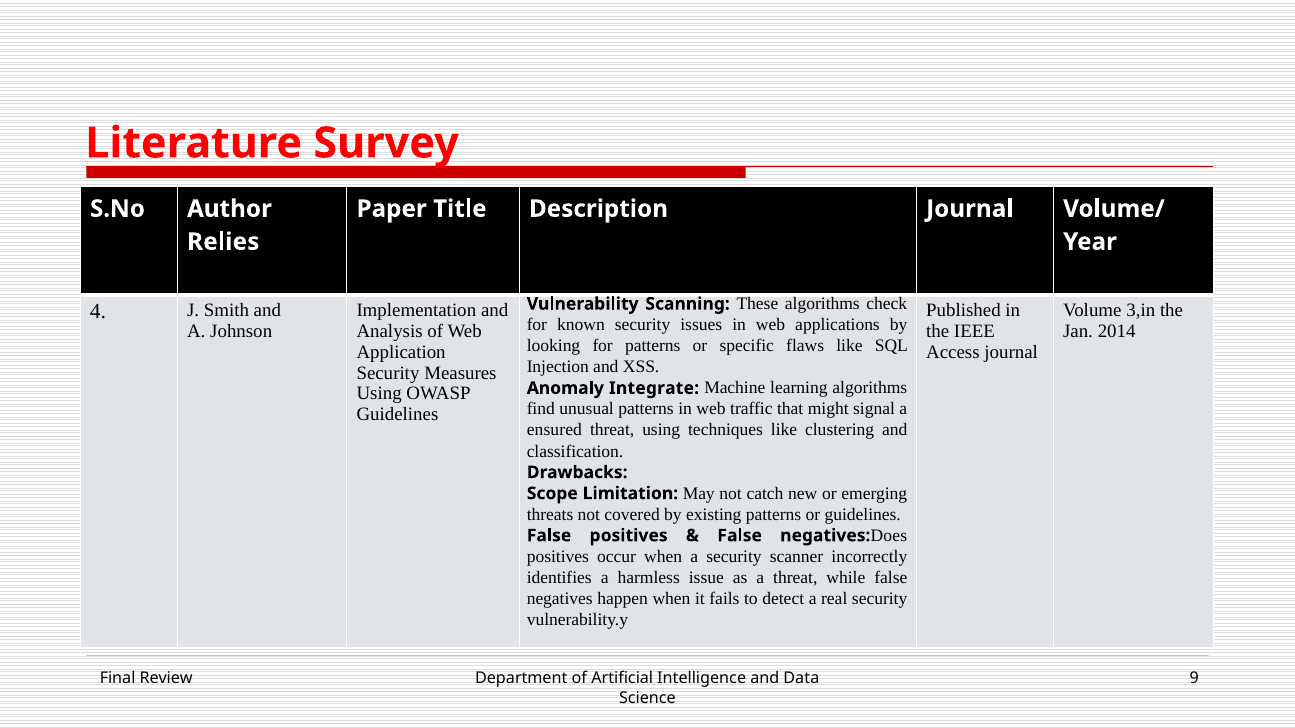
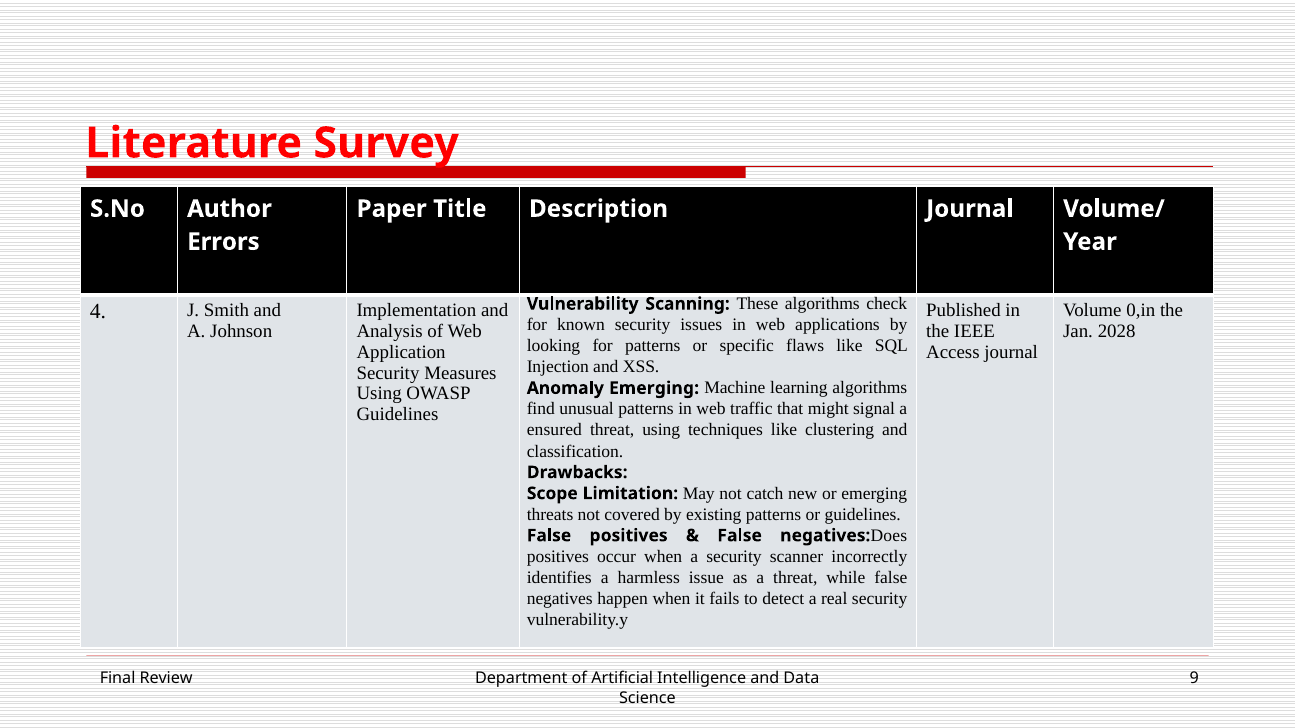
Relies: Relies -> Errors (223, 242)
3,in: 3,in -> 0,in (1141, 310)
2014: 2014 -> 2028 (1117, 331)
Anomaly Integrate: Integrate -> Emerging (654, 388)
